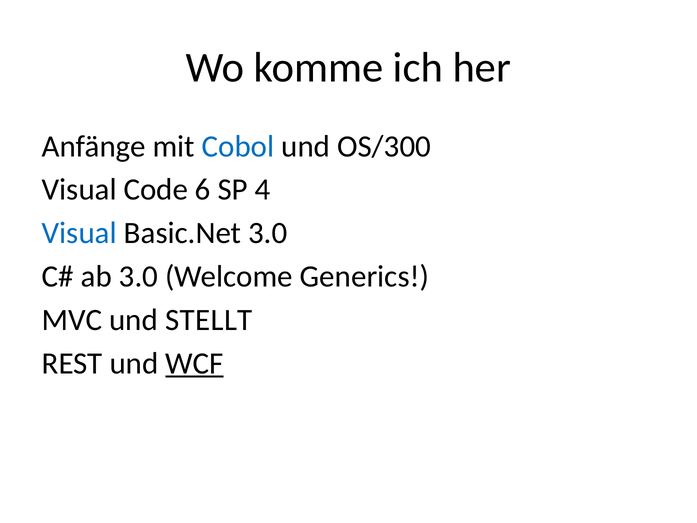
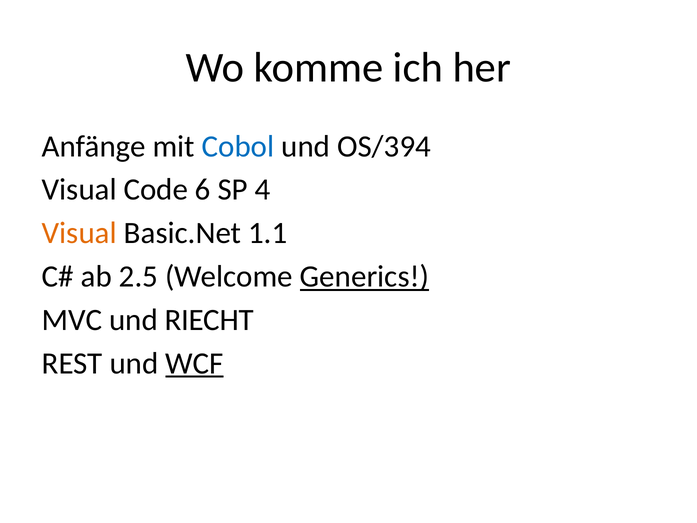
OS/300: OS/300 -> OS/394 (384, 146)
Visual colour: blue -> orange (79, 233)
Basic.Net 3.0: 3.0 -> 1.1 (268, 233)
ab 3.0: 3.0 -> 2.5 (138, 276)
Generics underline: none -> present (365, 276)
STELLT: STELLT -> RIECHT (209, 320)
